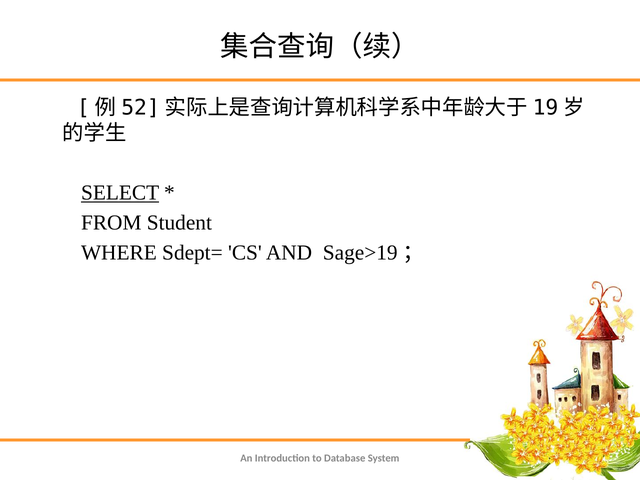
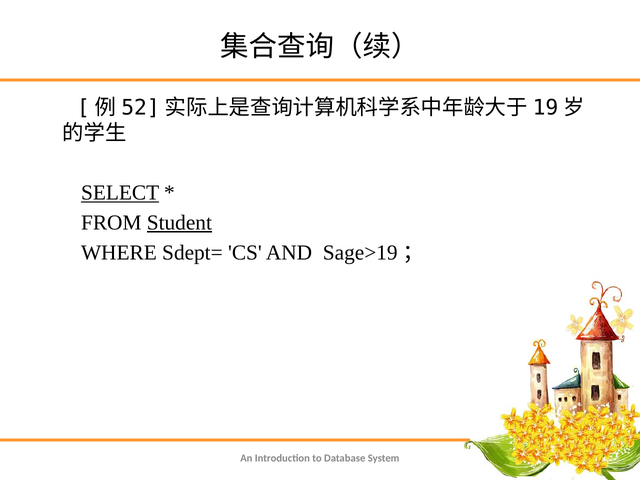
Student underline: none -> present (179, 223)
